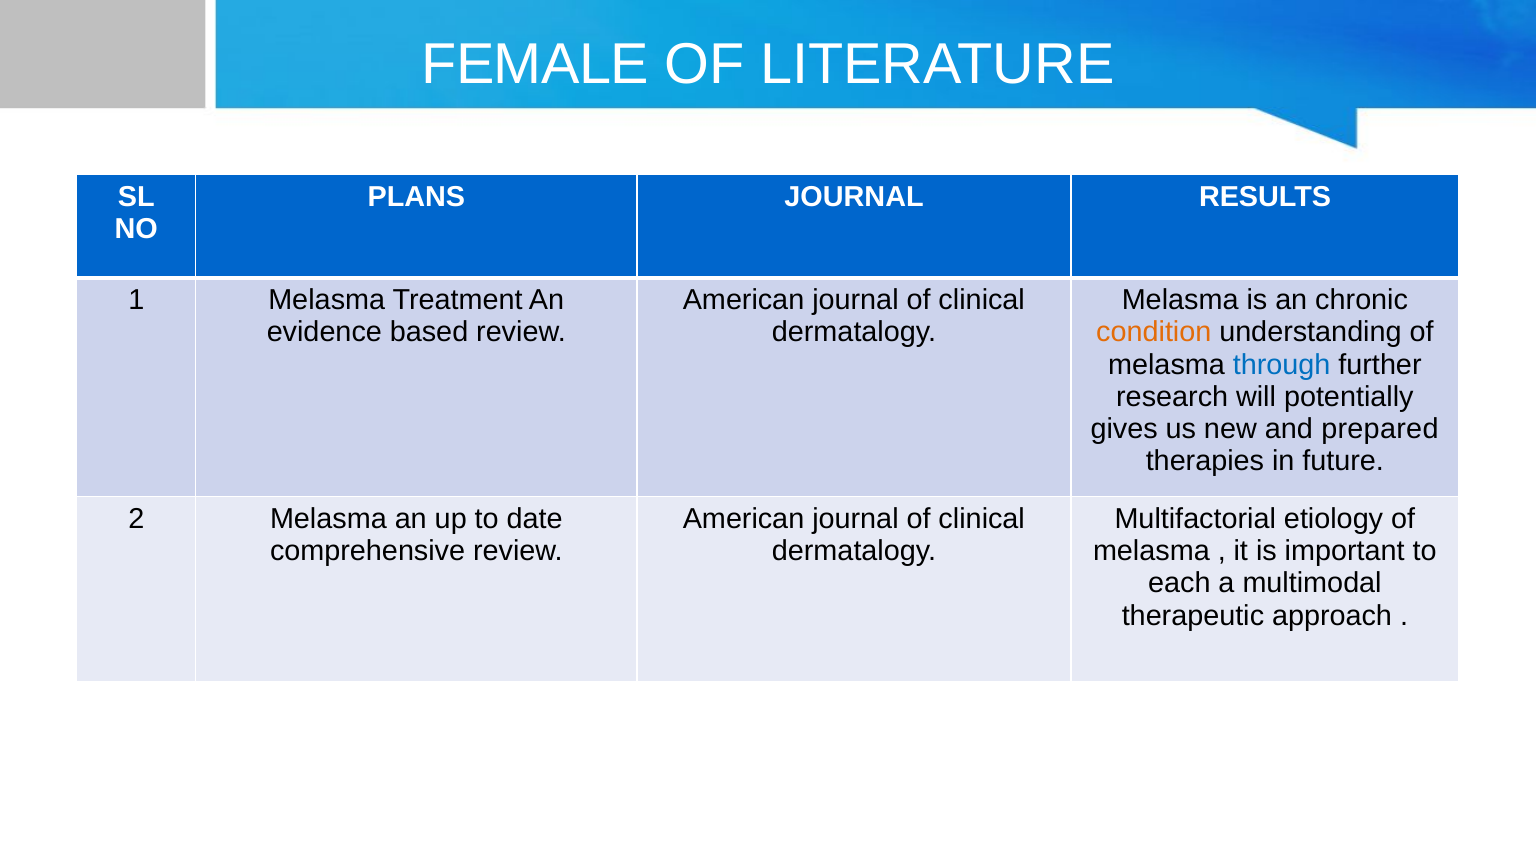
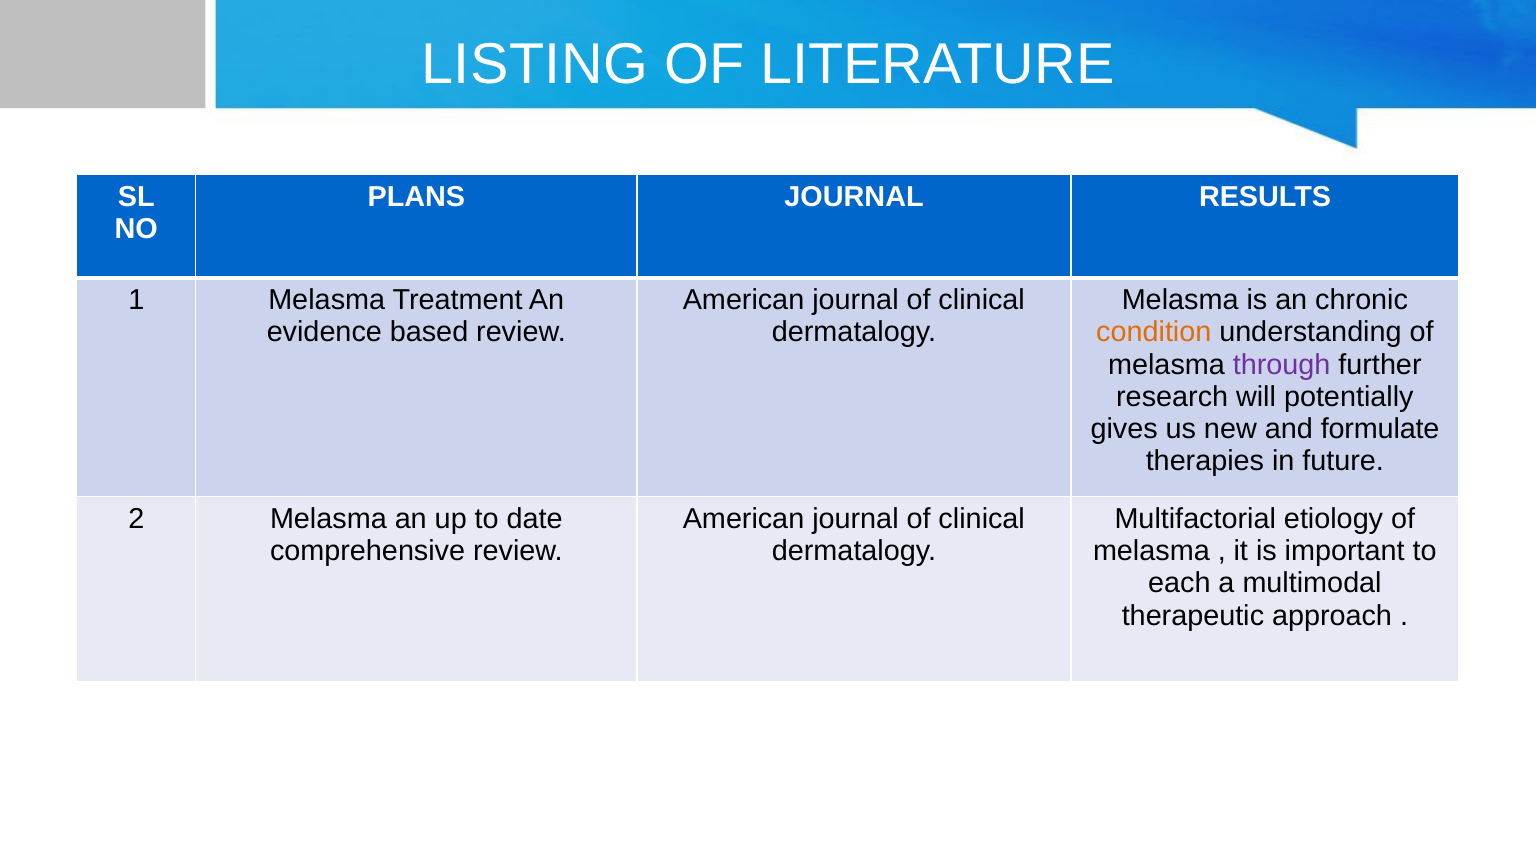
FEMALE: FEMALE -> LISTING (535, 65)
through colour: blue -> purple (1282, 365)
prepared: prepared -> formulate (1380, 429)
